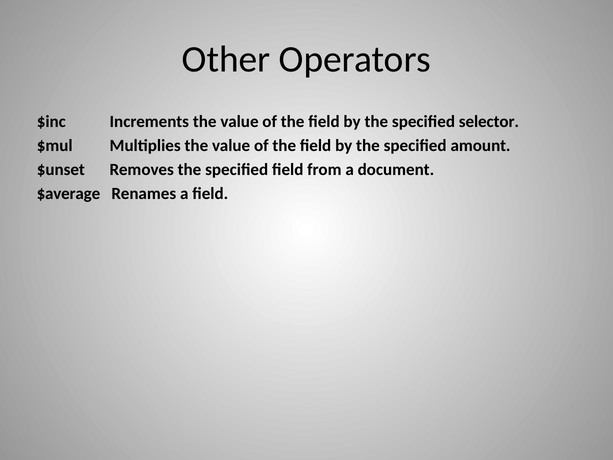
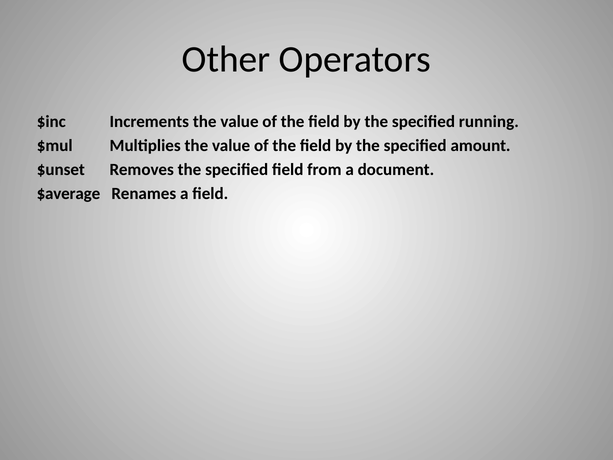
selector: selector -> running (489, 122)
